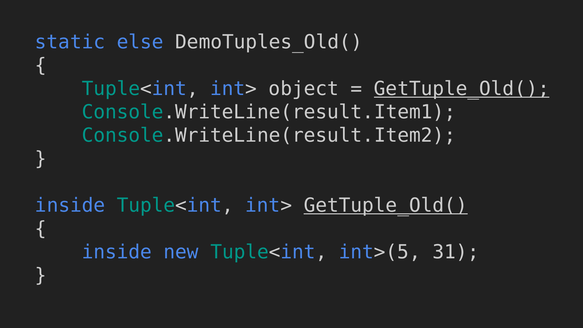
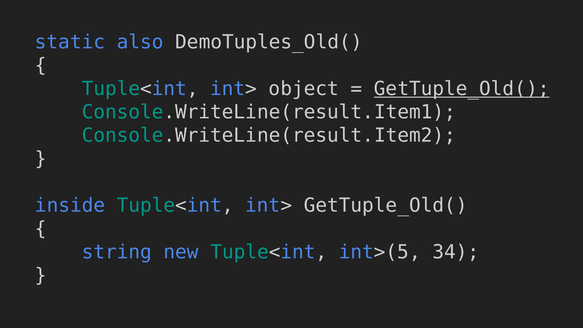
else: else -> also (140, 42)
GetTuple_Old( underline: present -> none (386, 205)
inside: inside -> string (117, 252)
31: 31 -> 34 (456, 252)
